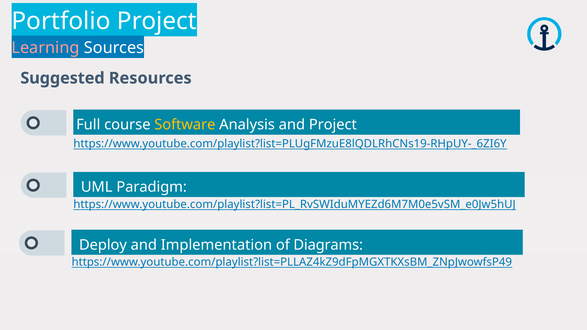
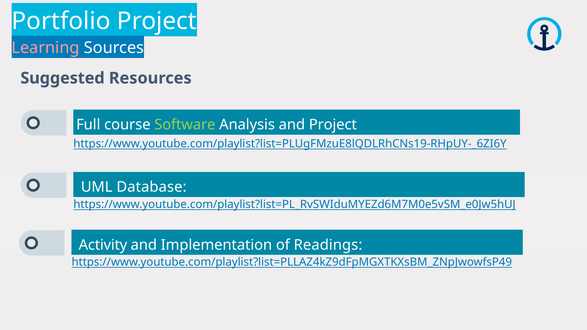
Software colour: yellow -> light green (185, 125)
Paradigm: Paradigm -> Database (151, 187)
Deploy: Deploy -> Activity (103, 245)
Diagrams: Diagrams -> Readings (328, 245)
